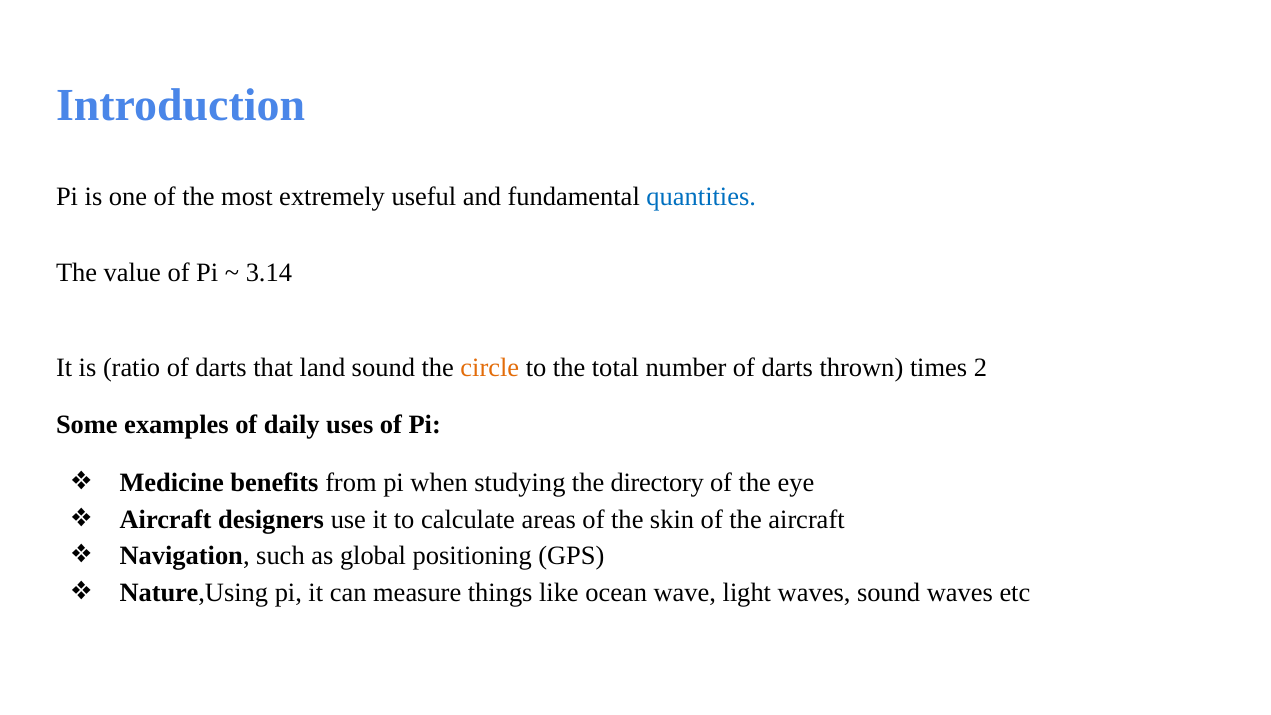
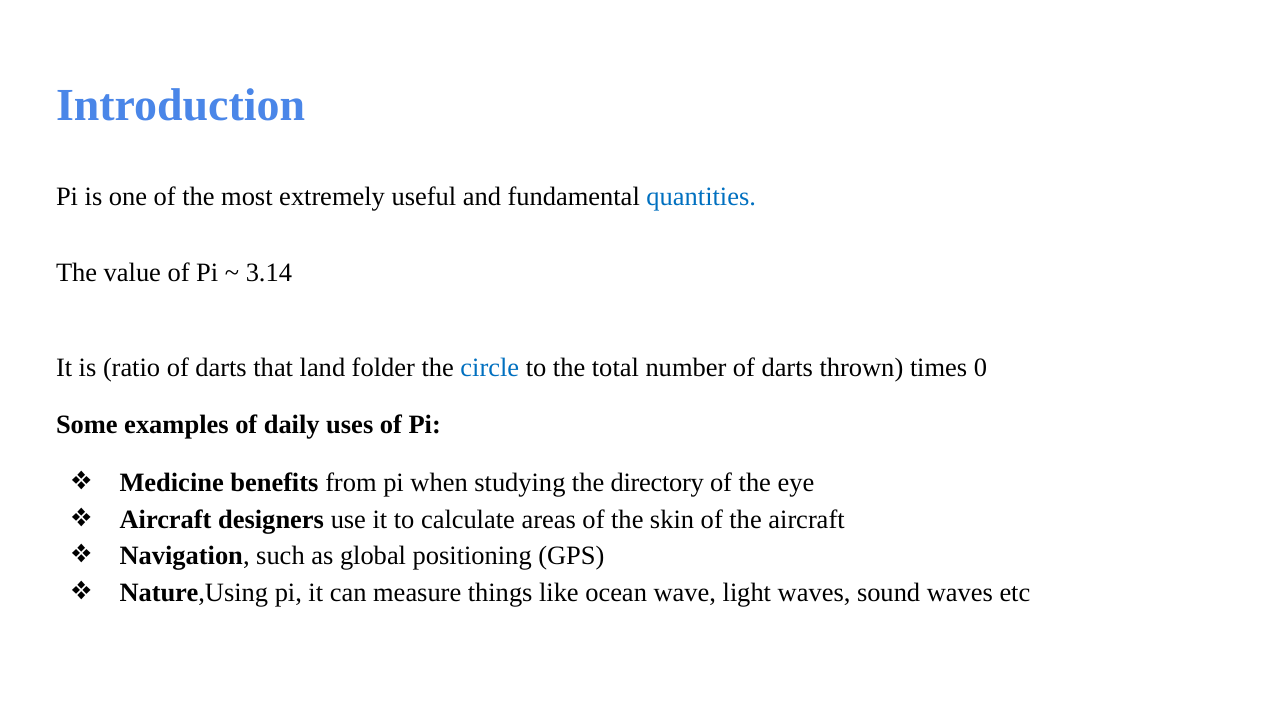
land sound: sound -> folder (383, 367)
circle colour: orange -> blue (490, 367)
2: 2 -> 0 (980, 367)
